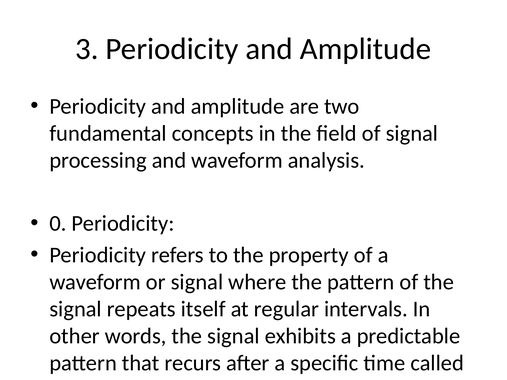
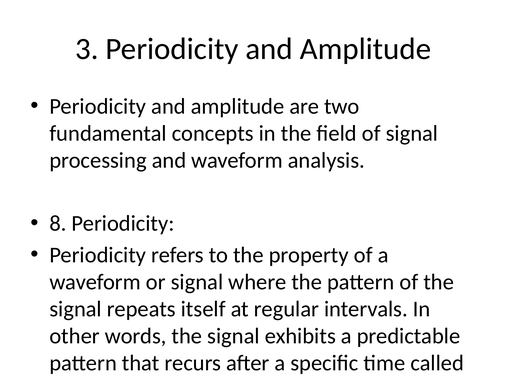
0: 0 -> 8 (58, 224)
